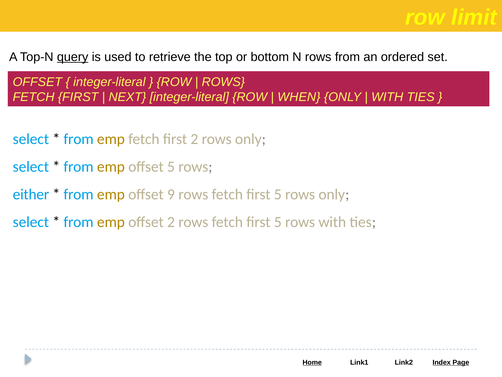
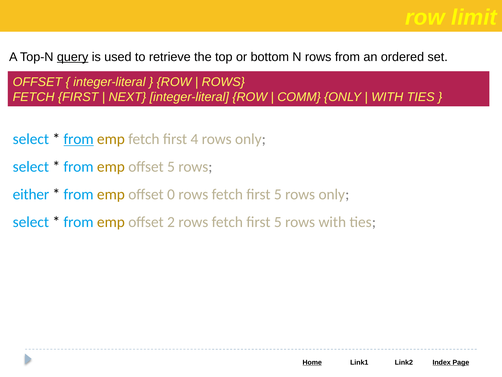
WHEN: WHEN -> COMM (299, 97)
from underline: none -> present (79, 139)
first 2: 2 -> 4 (194, 139)
9: 9 -> 0 (171, 194)
